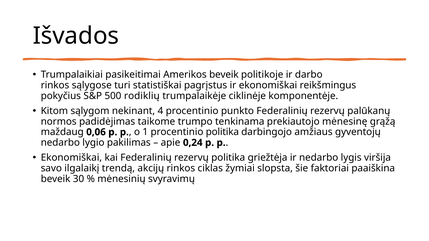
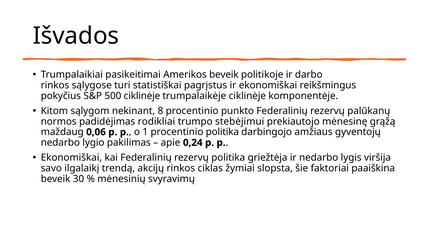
500 rodiklių: rodiklių -> ciklinėje (142, 96)
4: 4 -> 8 (160, 111)
taikome: taikome -> rodikliai (156, 122)
tenkinama: tenkinama -> stebėjimui (240, 122)
